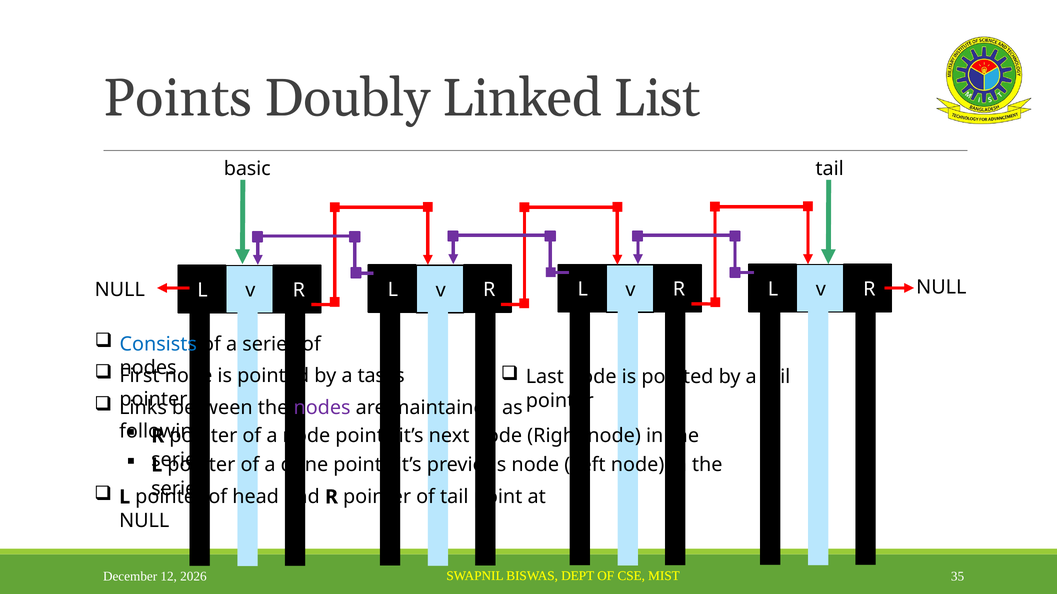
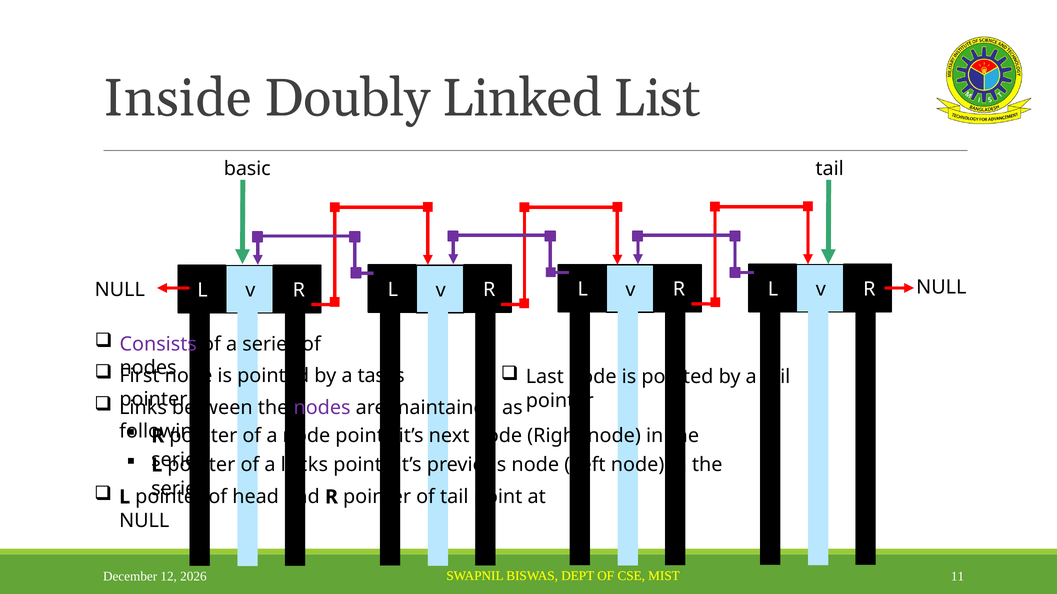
Points: Points -> Inside (178, 98)
Consists colour: blue -> purple (158, 344)
done: done -> locks (304, 465)
35: 35 -> 11 (958, 577)
